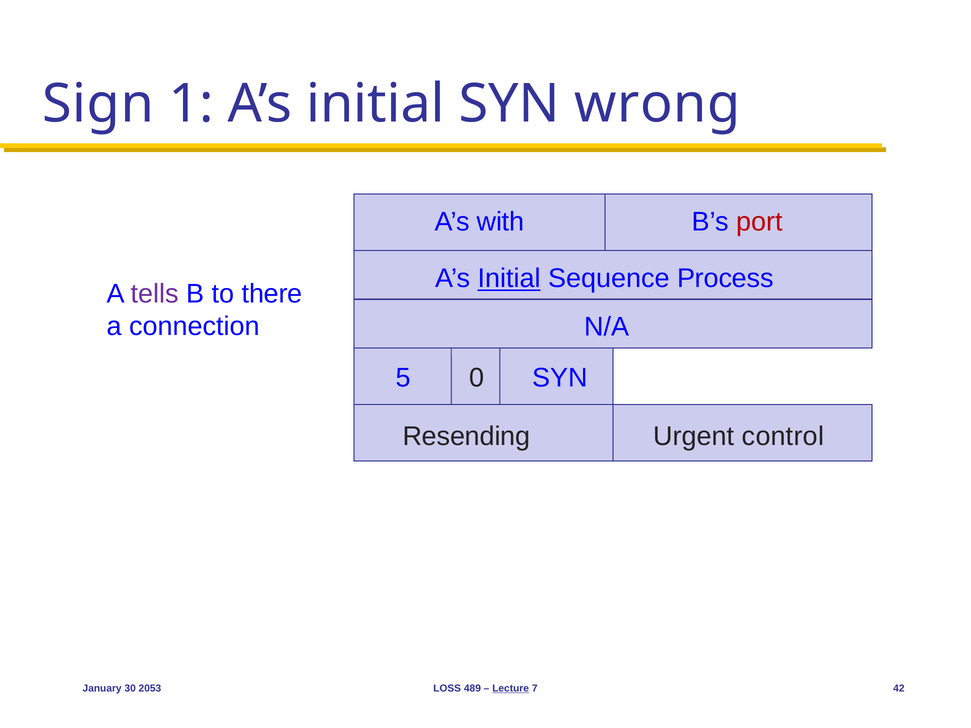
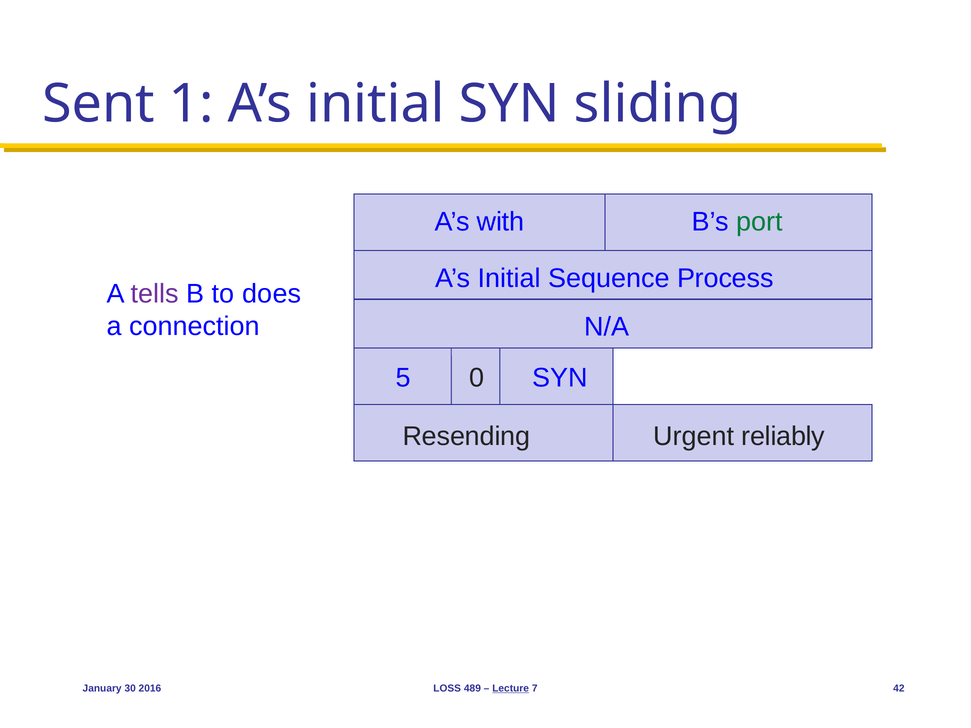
Sign: Sign -> Sent (98, 104)
wrong: wrong -> sliding (657, 104)
port colour: red -> green (759, 222)
Initial underline: present -> none (509, 279)
there: there -> does (272, 294)
control: control -> reliably (783, 437)
2053: 2053 -> 2016 (150, 688)
